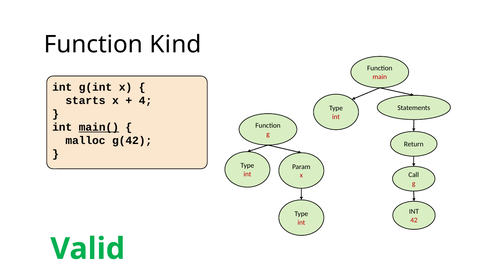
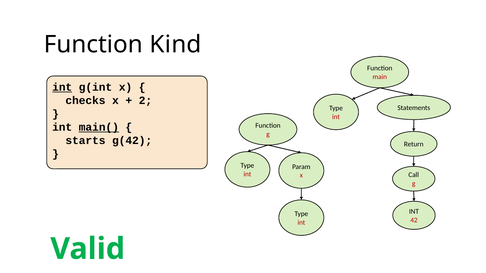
int underline: none -> present (62, 87)
starts: starts -> checks (85, 101)
4: 4 -> 2 (145, 101)
malloc: malloc -> starts (85, 141)
